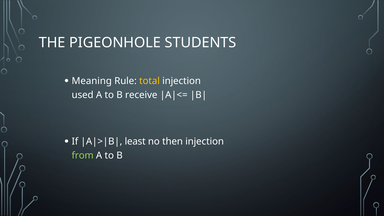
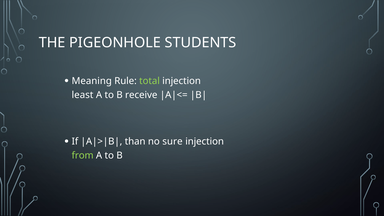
total colour: yellow -> light green (149, 81)
used: used -> least (83, 95)
least: least -> than (135, 142)
then: then -> sure (172, 142)
